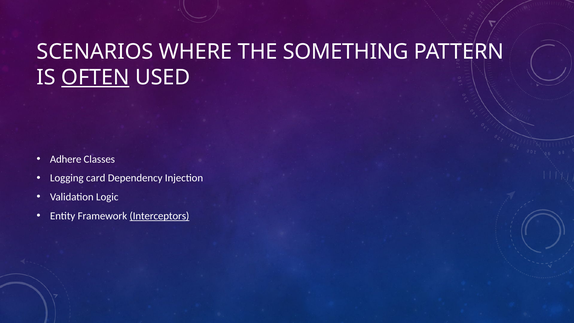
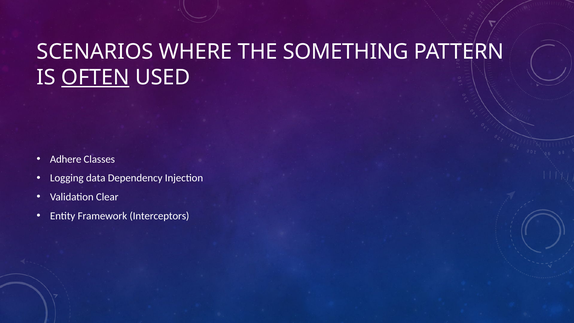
card: card -> data (96, 178)
Logic: Logic -> Clear (107, 197)
Interceptors underline: present -> none (159, 216)
